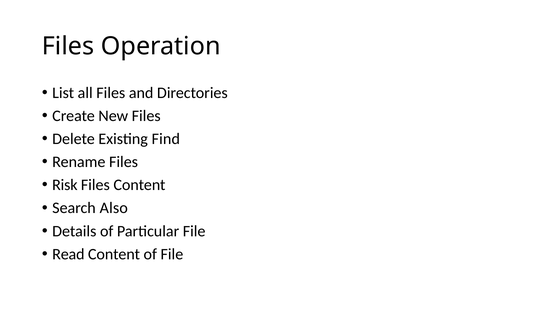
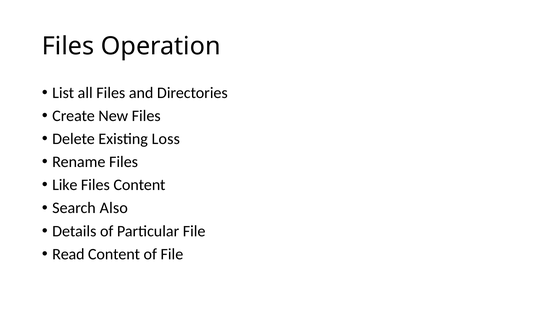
Find: Find -> Loss (166, 139)
Risk: Risk -> Like (65, 185)
